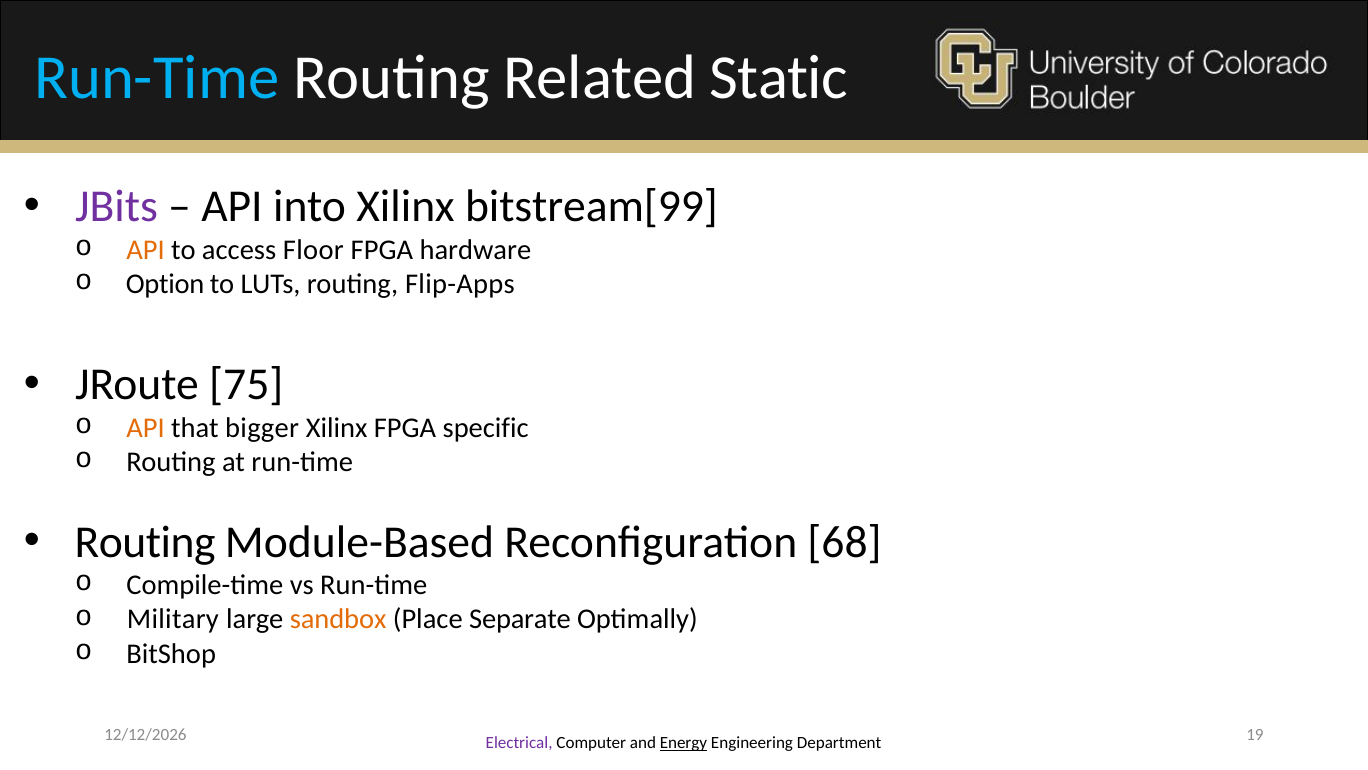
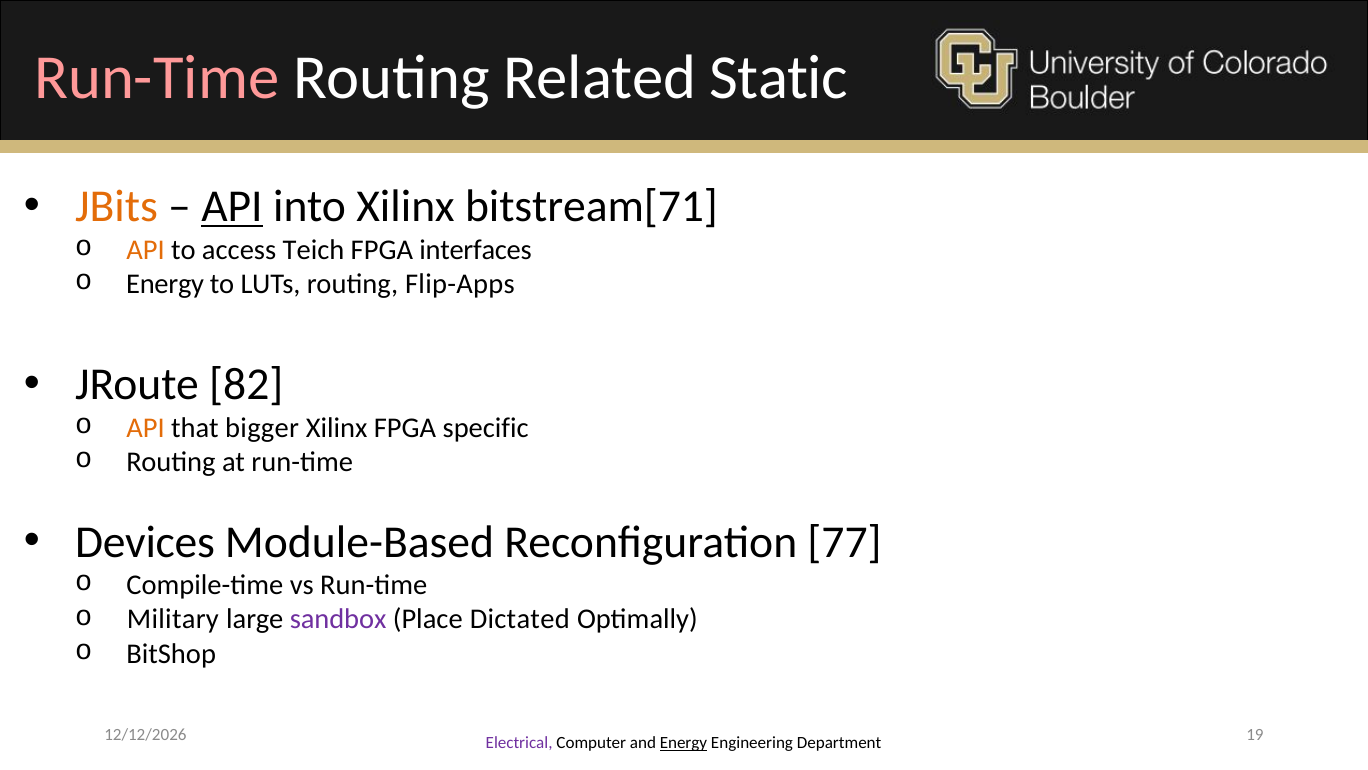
Run-Time colour: light blue -> pink (157, 77)
JBits colour: purple -> orange (117, 206)
API underline: none -> present (232, 206)
bitstream[99: bitstream[99 -> bitstream[71 (591, 206)
Floor: Floor -> Teich (314, 250)
hardware: hardware -> interfaces (476, 250)
Option: Option -> Energy (165, 284)
75: 75 -> 82 (246, 384)
Routing: Routing -> Devices (145, 542)
68: 68 -> 77 (845, 542)
sandbox colour: orange -> purple (338, 619)
Separate: Separate -> Dictated (520, 619)
